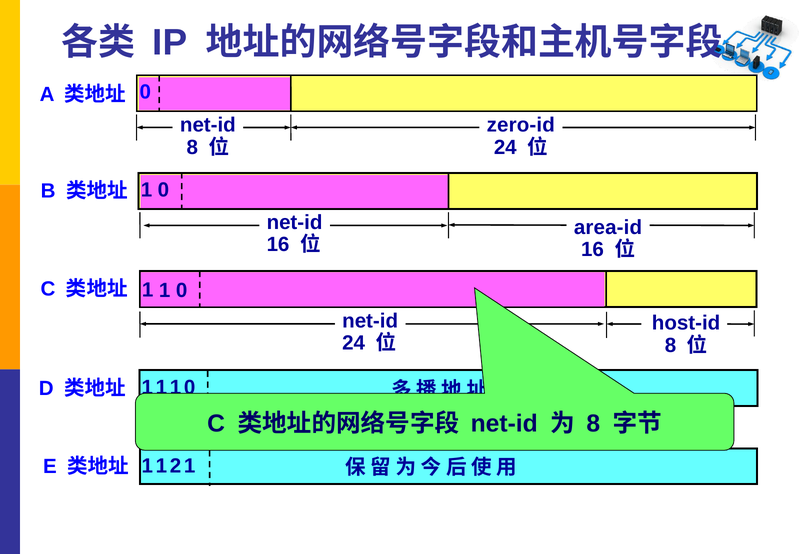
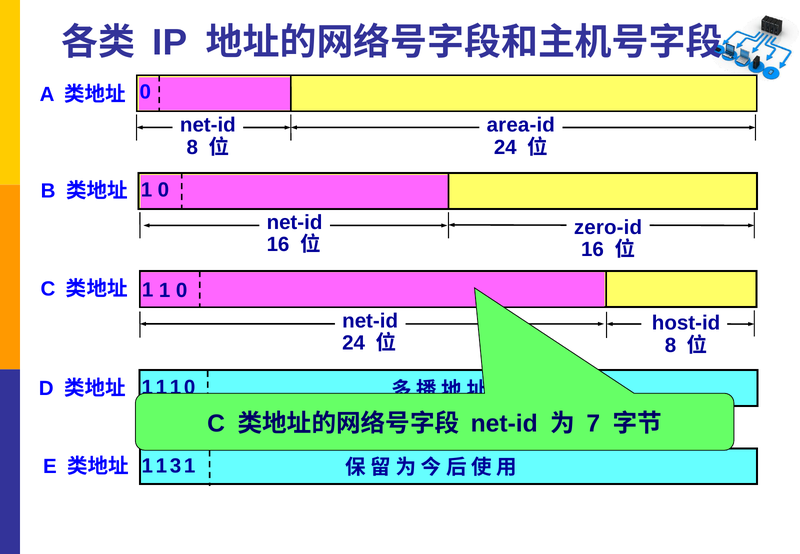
zero-id: zero-id -> area-id (521, 125)
area-id: area-id -> zero-id (608, 227)
8: 8 -> 7 (593, 423)
2: 2 -> 3 (176, 466)
